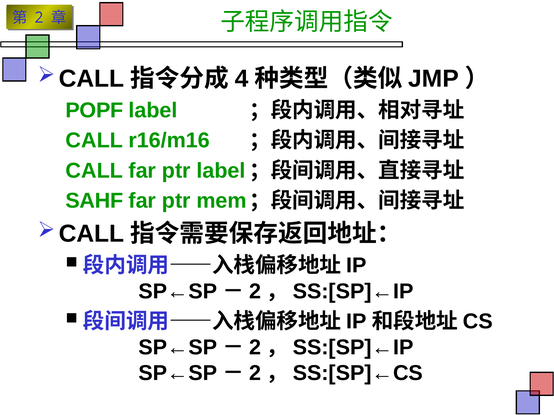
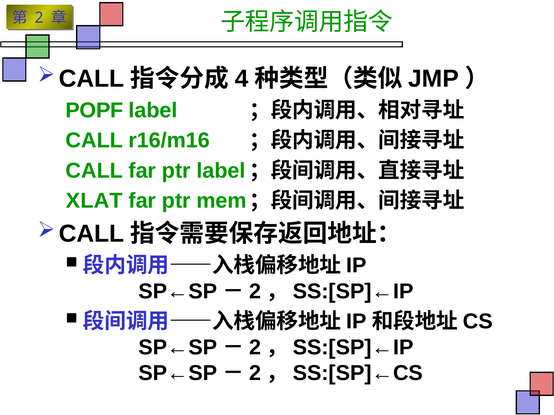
SAHF: SAHF -> XLAT (94, 201)
